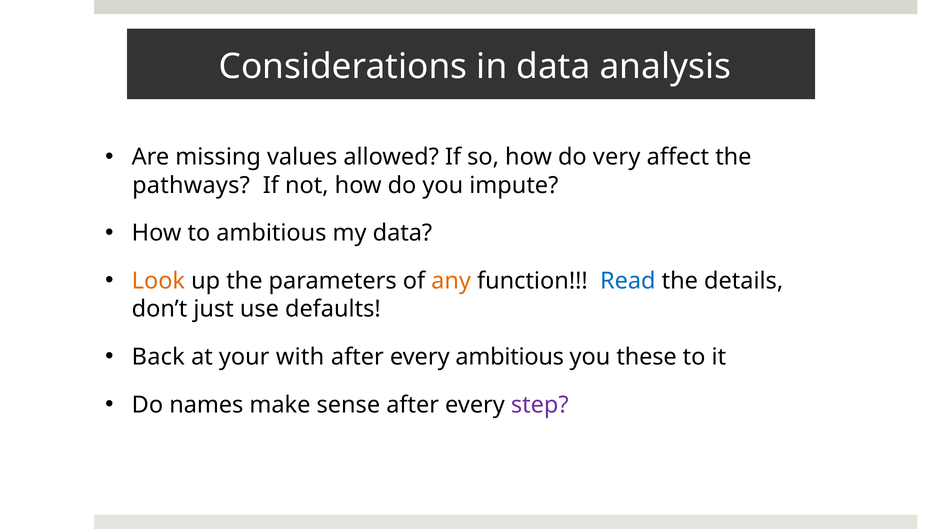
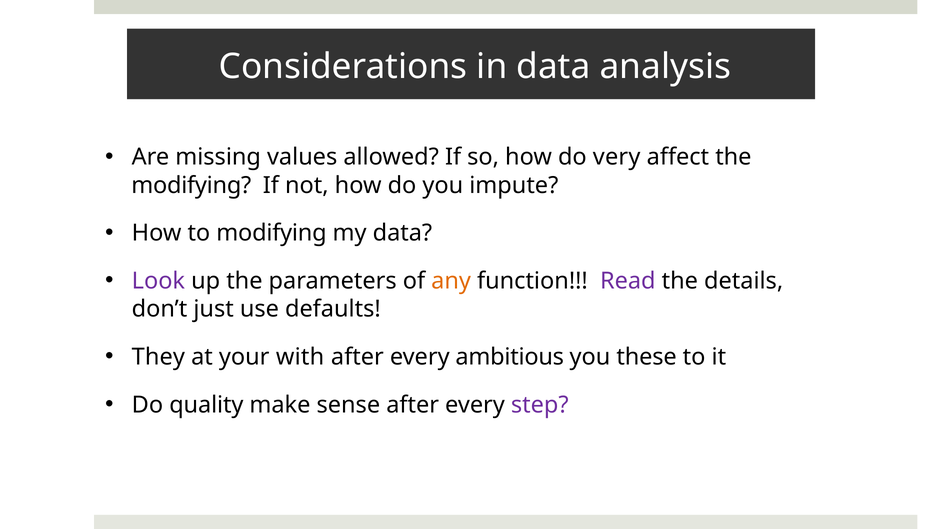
pathways: pathways -> modifying (191, 185)
to ambitious: ambitious -> modifying (271, 233)
Look colour: orange -> purple (158, 281)
Read colour: blue -> purple (628, 281)
Back: Back -> They (158, 357)
names: names -> quality (206, 405)
